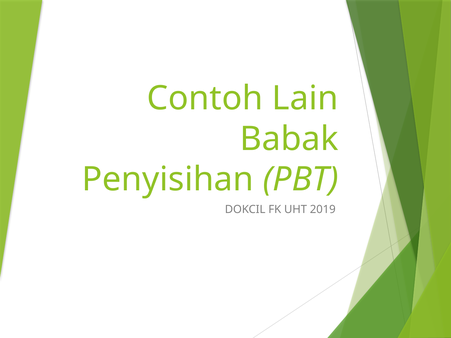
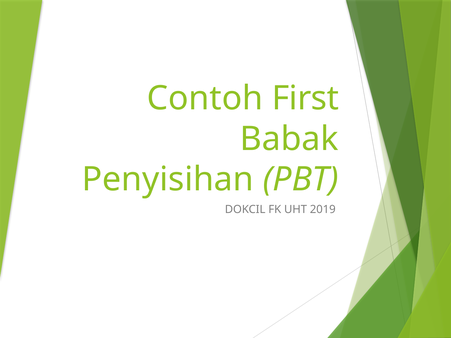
Lain: Lain -> First (305, 98)
